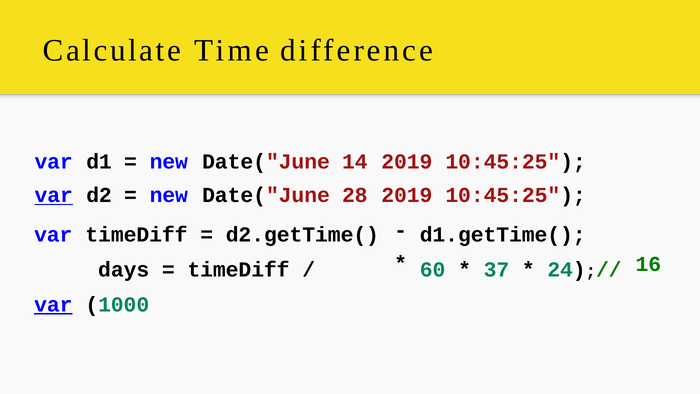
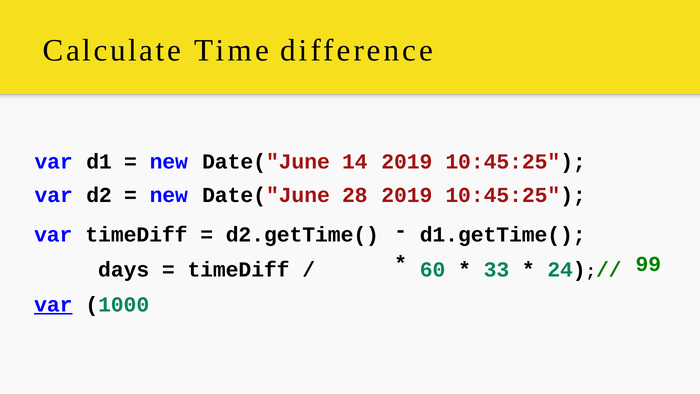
var underline: present -> none (54, 195)
37: 37 -> 33 (496, 269)
16: 16 -> 99 (648, 264)
